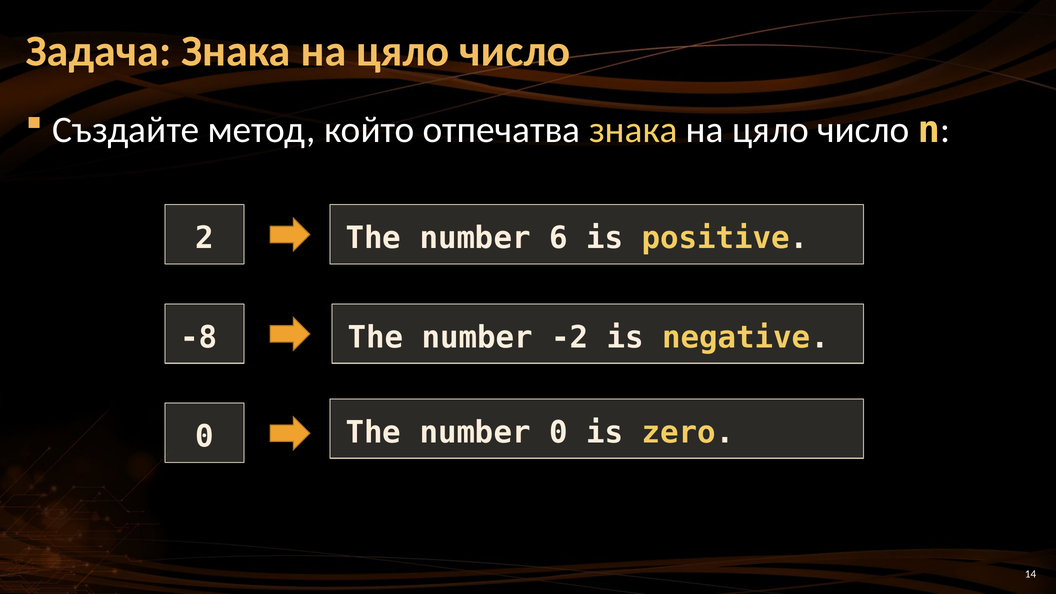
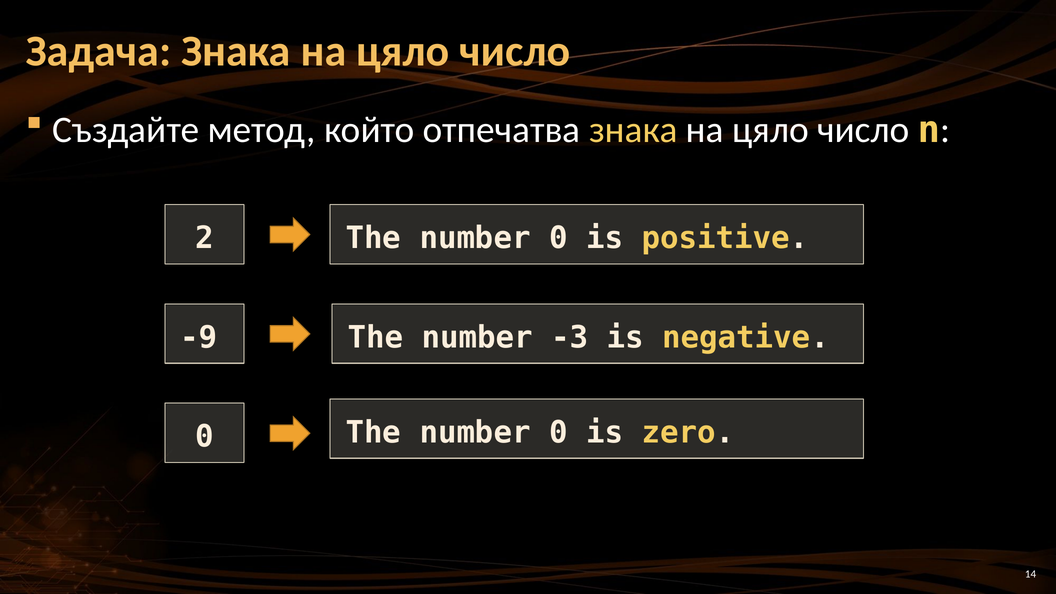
2 The number 6: 6 -> 0 (558, 238)
-8: -8 -> -9 (199, 338)
-2: -2 -> -3 (570, 338)
